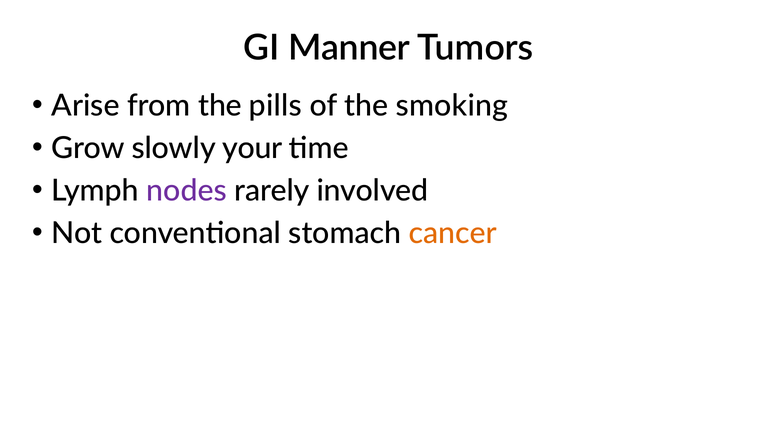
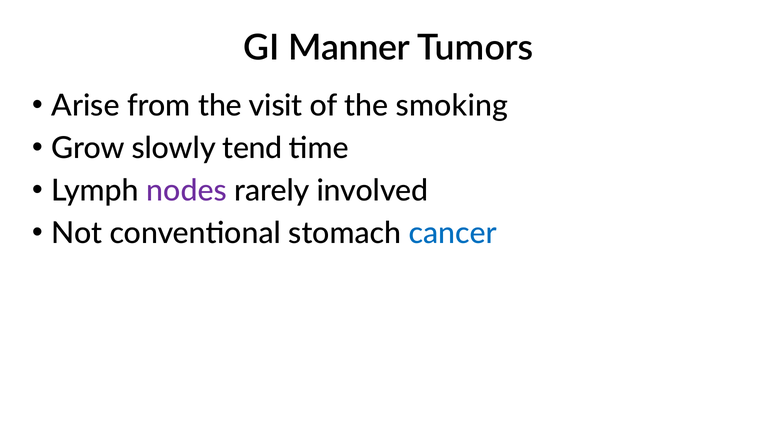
pills: pills -> visit (276, 106)
your: your -> tend (252, 148)
cancer colour: orange -> blue (453, 233)
